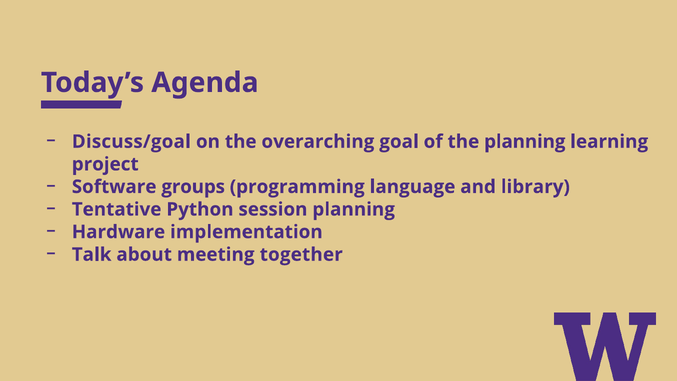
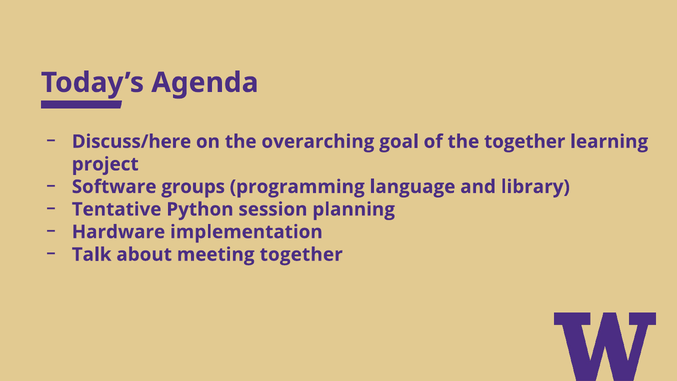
Discuss/goal: Discuss/goal -> Discuss/here (131, 142)
the planning: planning -> together (525, 142)
